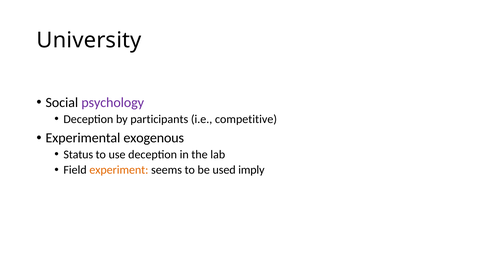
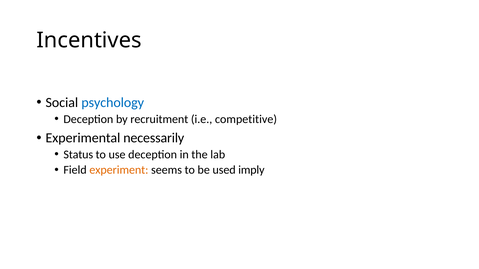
University: University -> Incentives (89, 40)
psychology colour: purple -> blue (113, 103)
participants: participants -> recruitment (159, 119)
exogenous: exogenous -> necessarily (154, 138)
